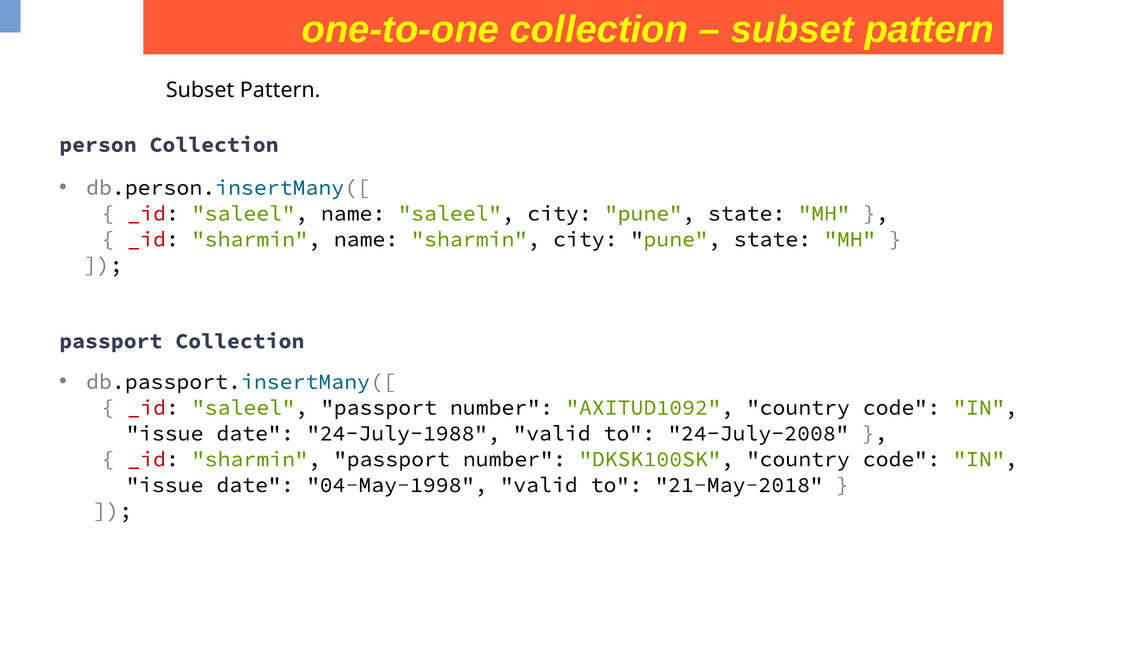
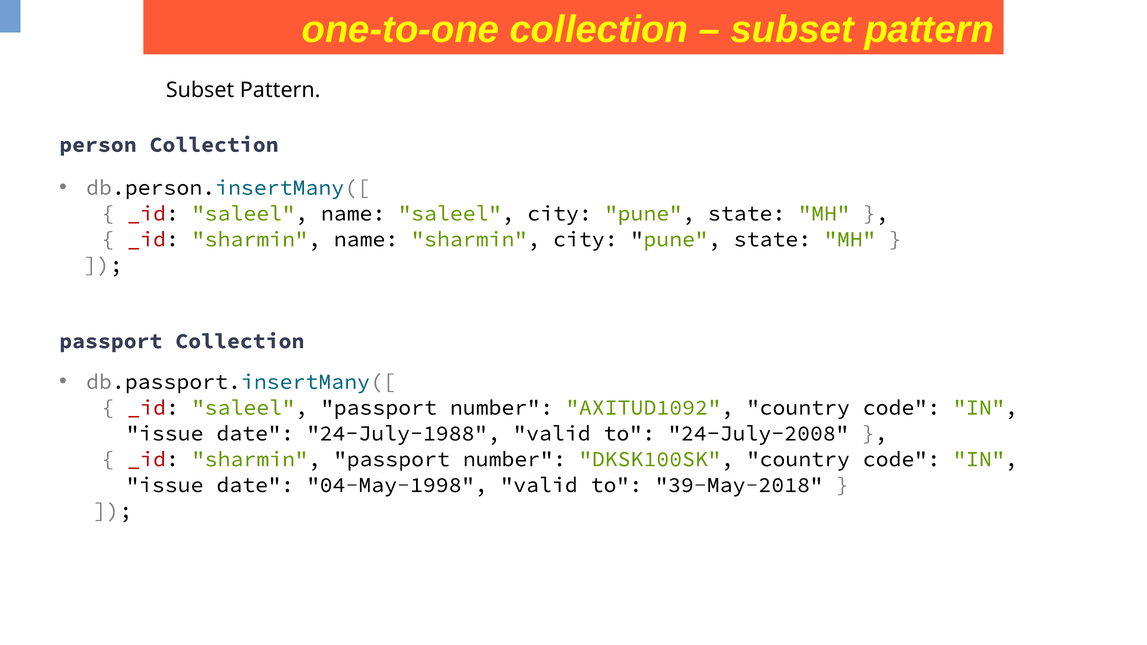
21-May-2018: 21-May-2018 -> 39-May-2018 (739, 485)
